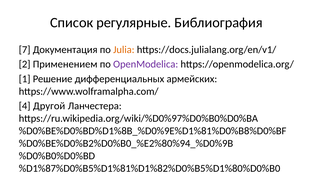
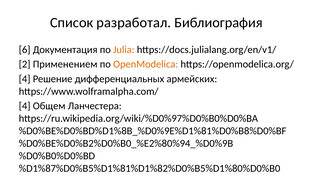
регулярные: регулярные -> разработал (134, 23)
7: 7 -> 6 (25, 50)
OpenModelica colour: purple -> orange (146, 64)
1: 1 -> 4 (25, 79)
Другой: Другой -> Общем (49, 106)
